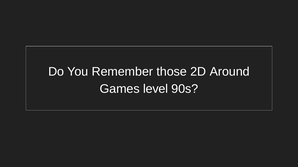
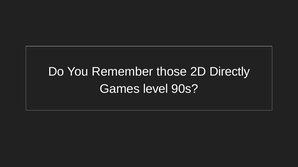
Around: Around -> Directly (230, 72)
